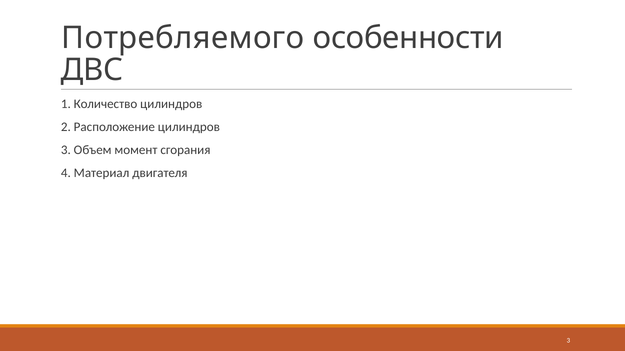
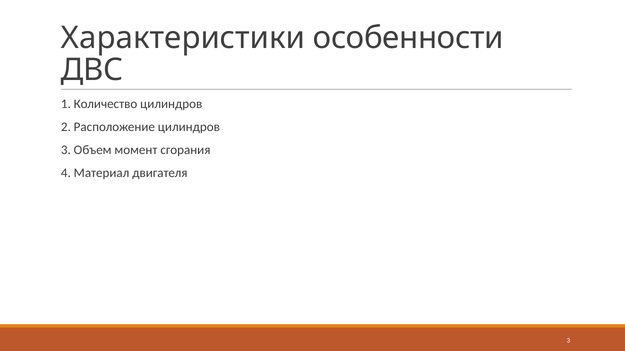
Потребляемого: Потребляемого -> Характеристики (183, 38)
